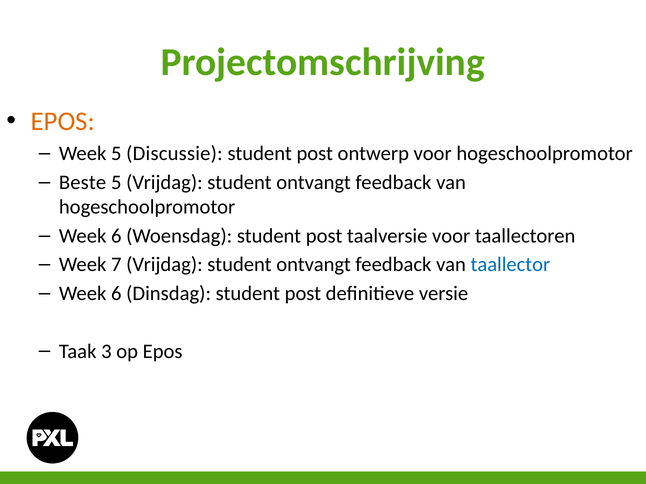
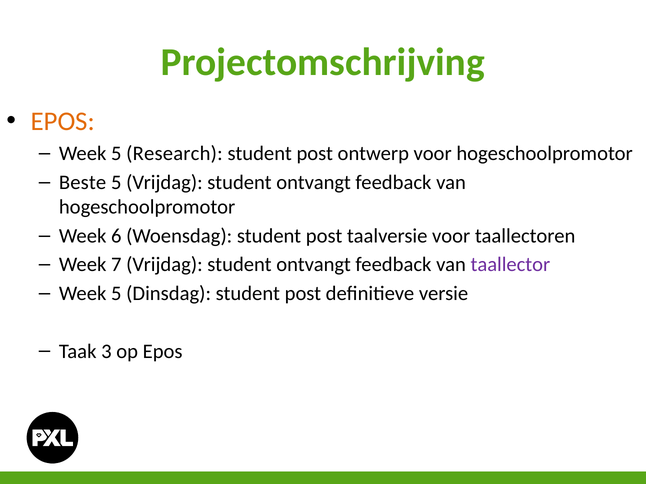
Discussie: Discussie -> Research (174, 154)
taallector colour: blue -> purple (510, 265)
6: 6 -> 5 (116, 294)
